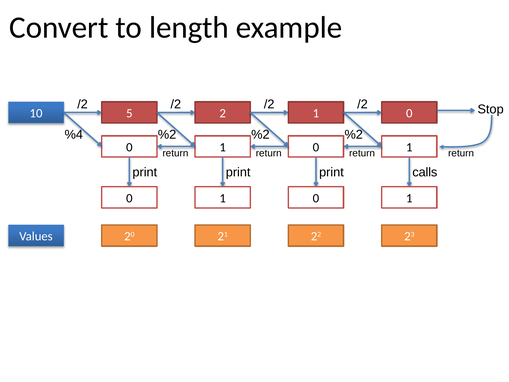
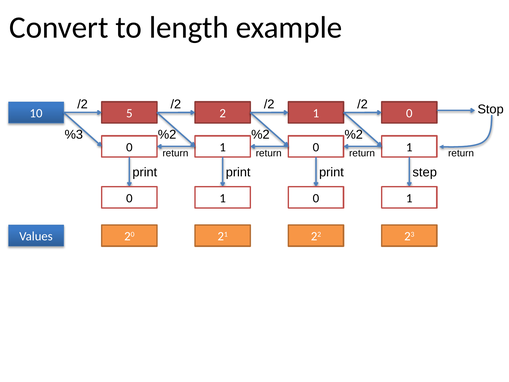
%4: %4 -> %3 (74, 135)
calls: calls -> step (425, 172)
